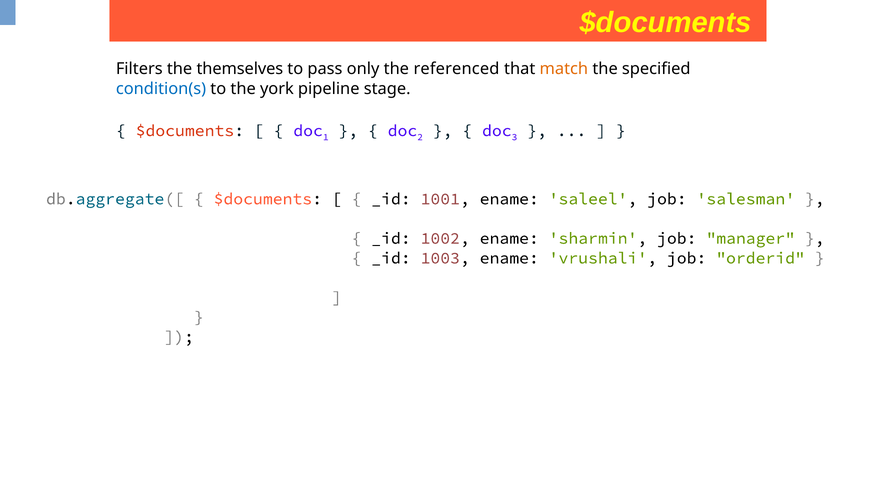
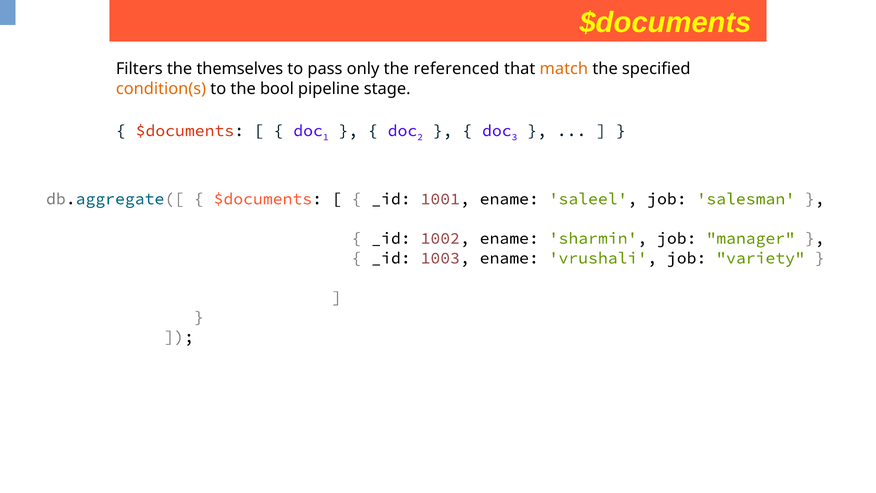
condition(s colour: blue -> orange (161, 89)
york: york -> bool (277, 89)
orderid: orderid -> variety (761, 258)
